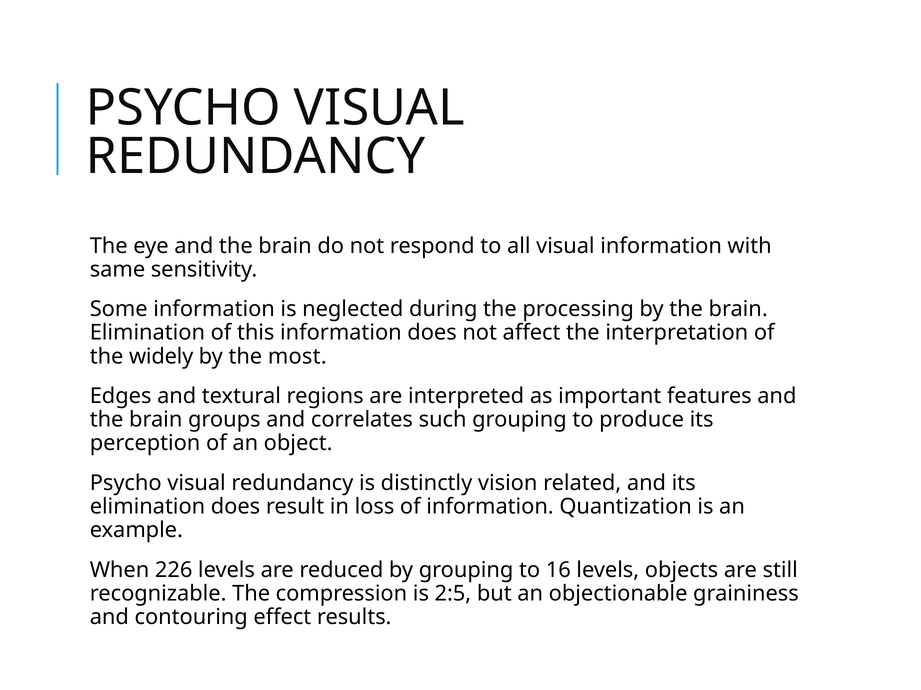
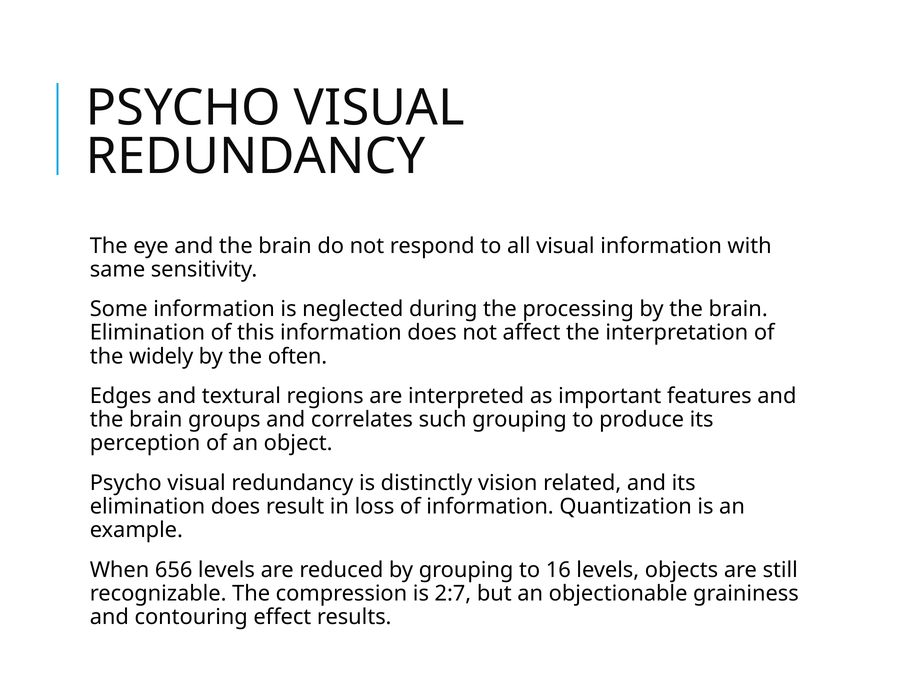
most: most -> often (297, 357)
226: 226 -> 656 (174, 570)
2:5: 2:5 -> 2:7 (453, 594)
